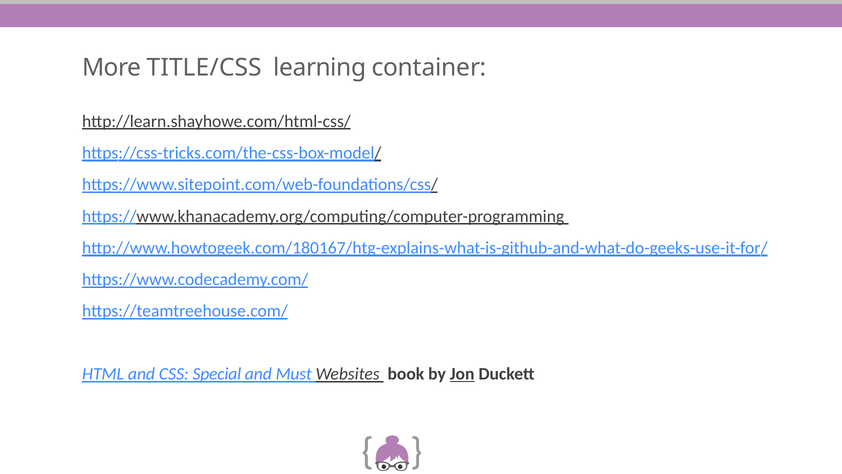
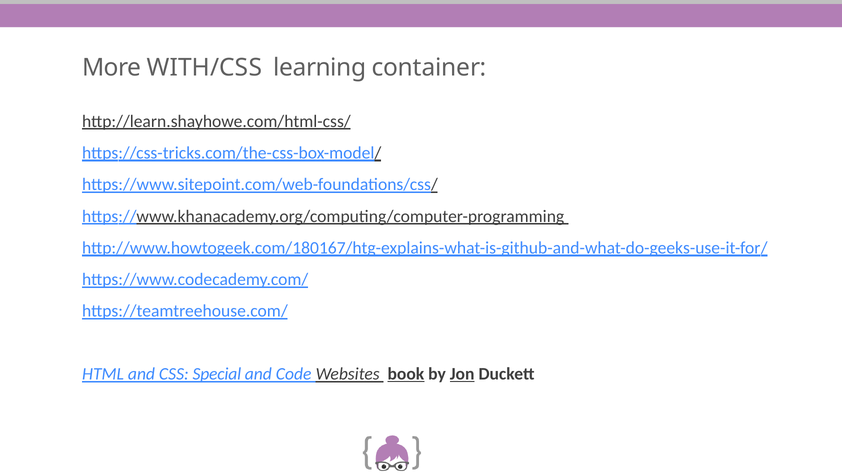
TITLE/CSS: TITLE/CSS -> WITH/CSS (204, 68)
Must: Must -> Code (294, 374)
book underline: none -> present (406, 374)
